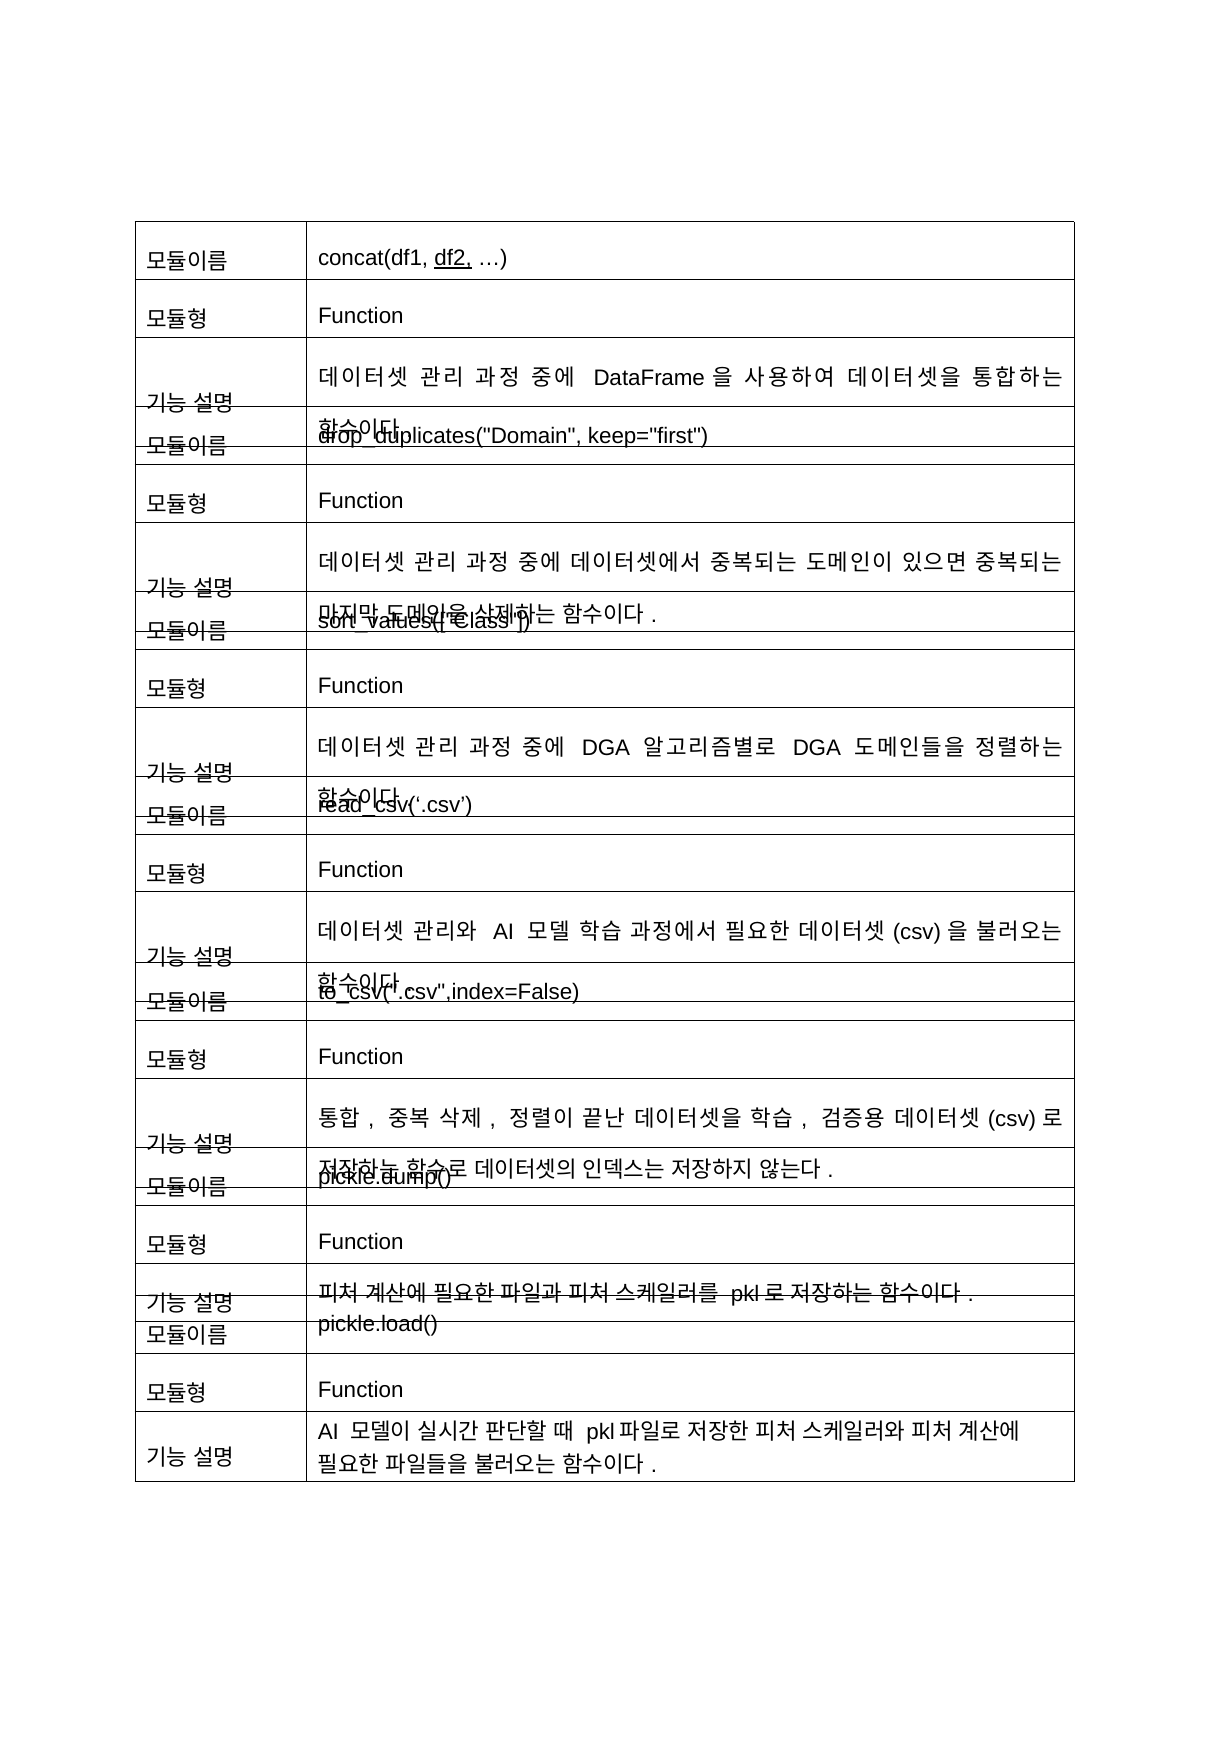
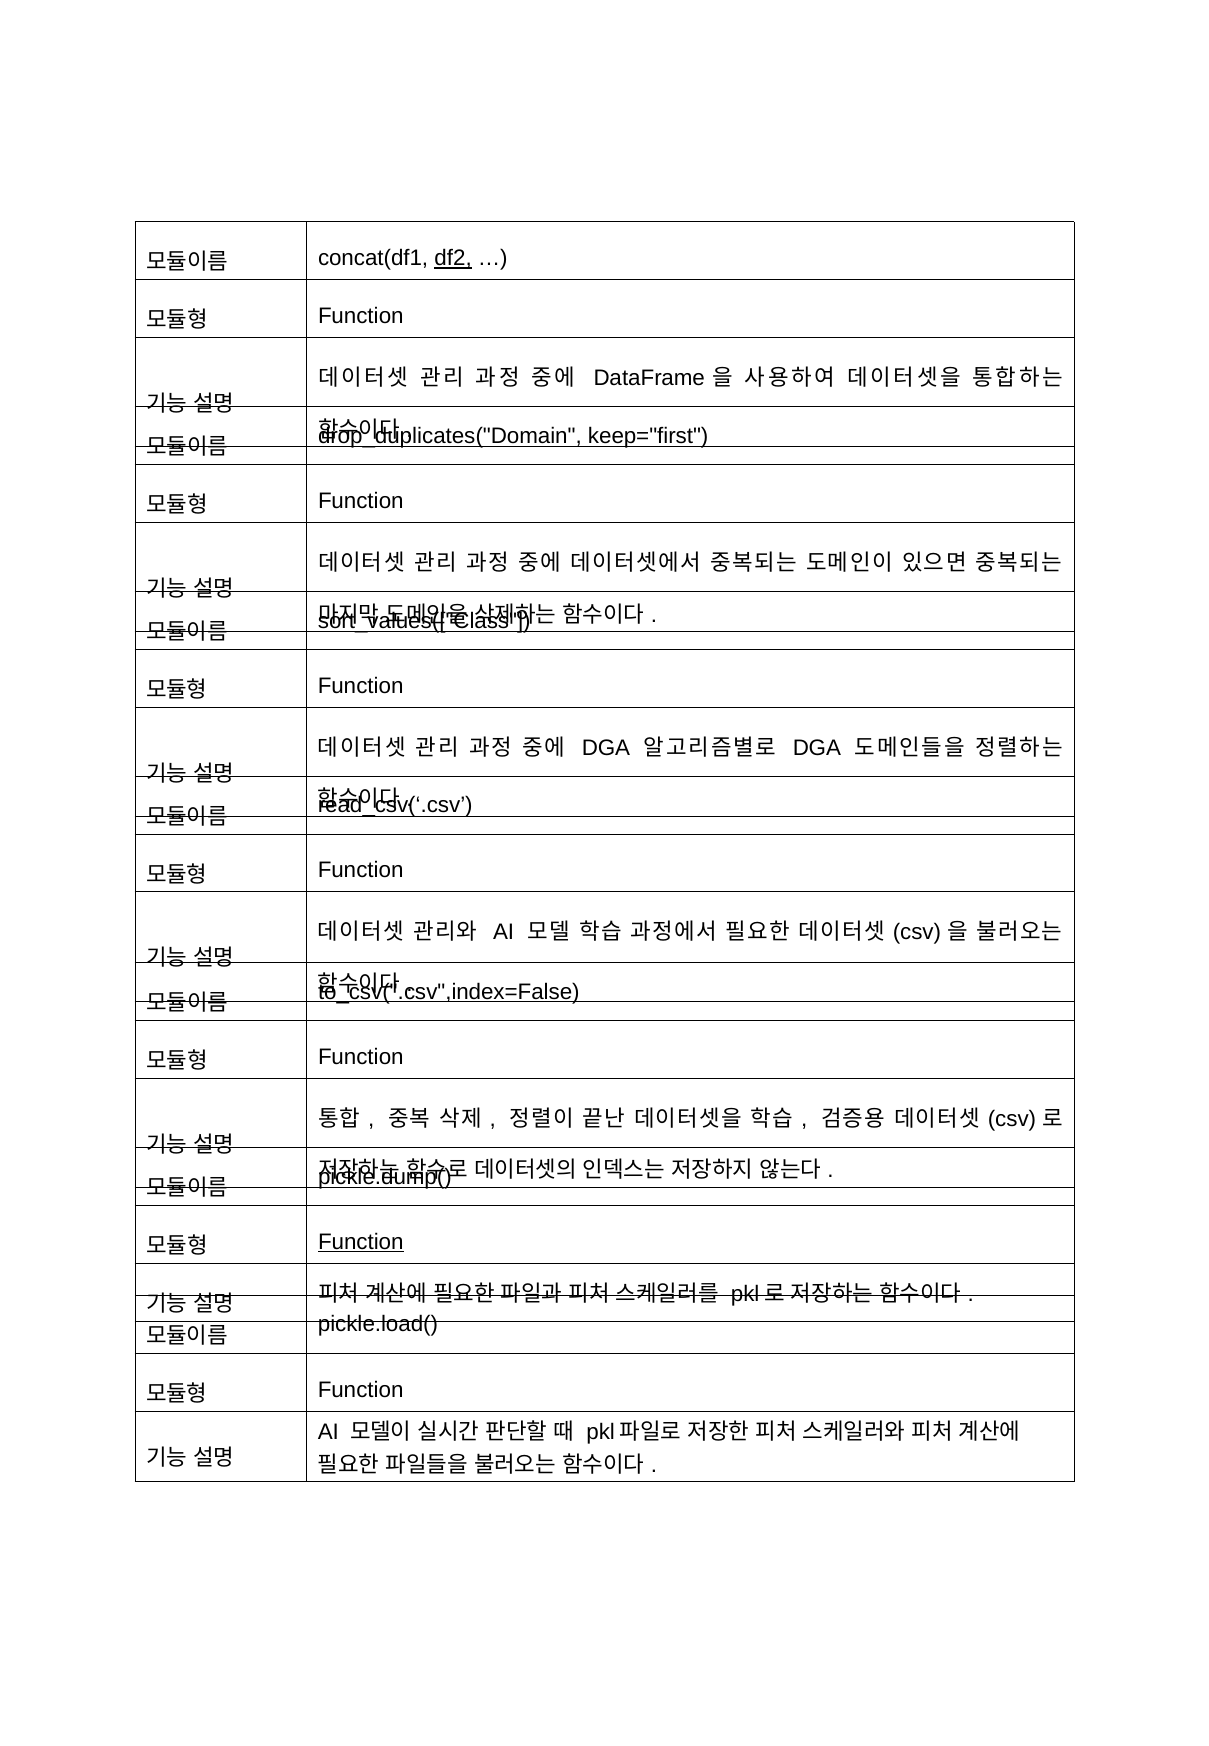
Function underline: none -> present (361, 1242)
